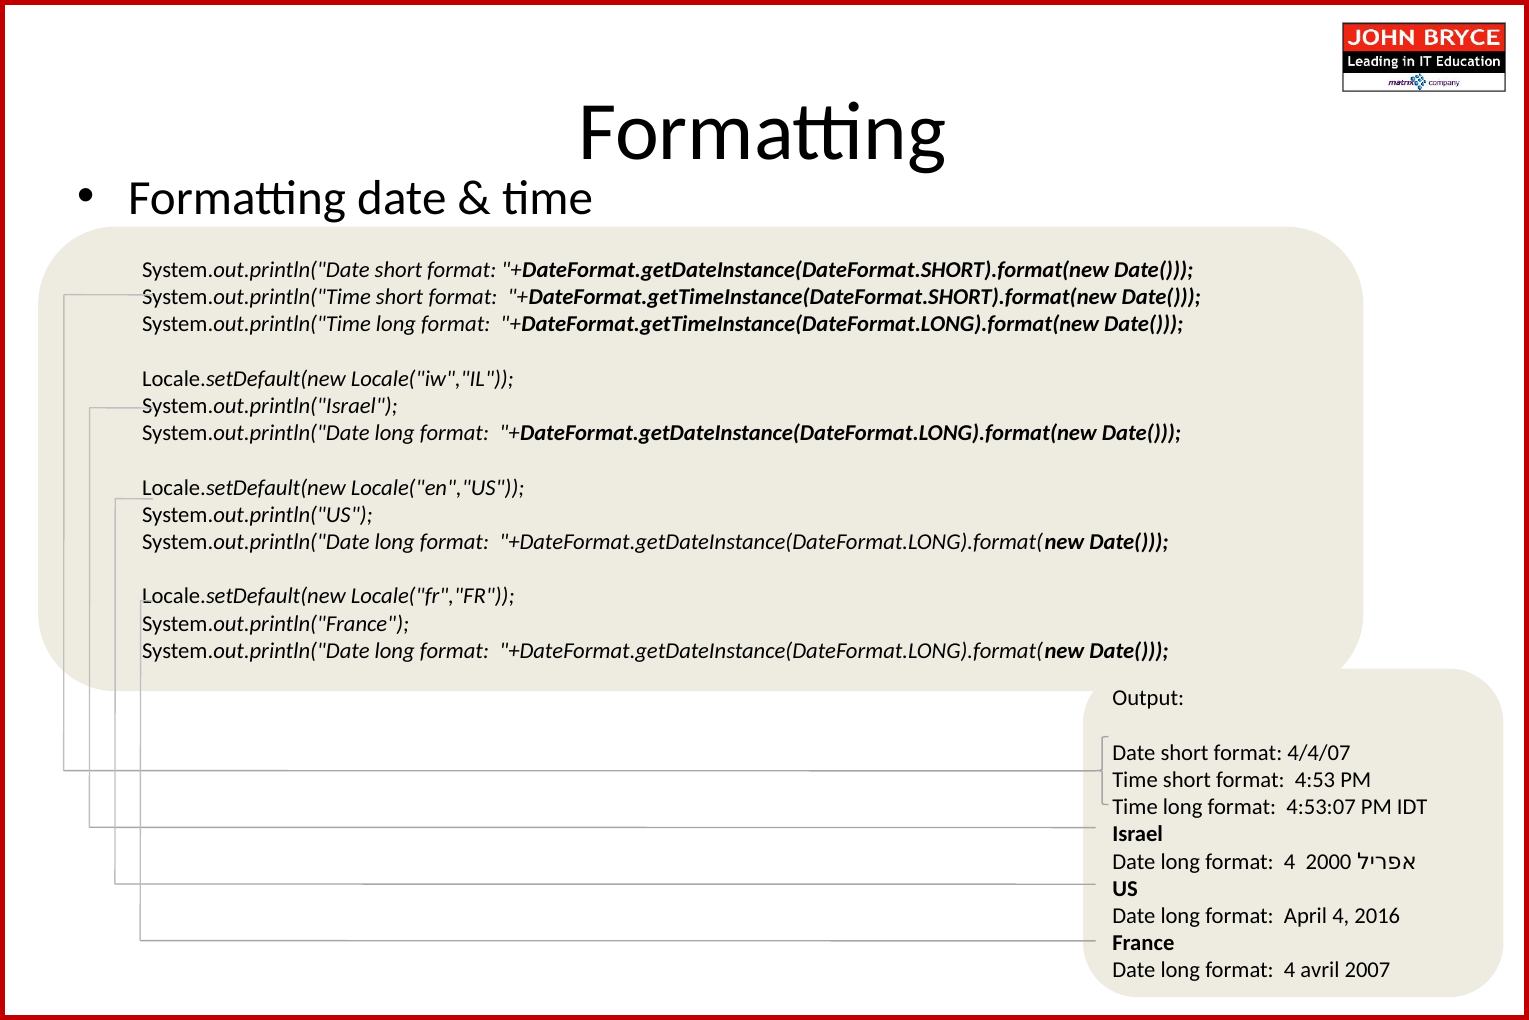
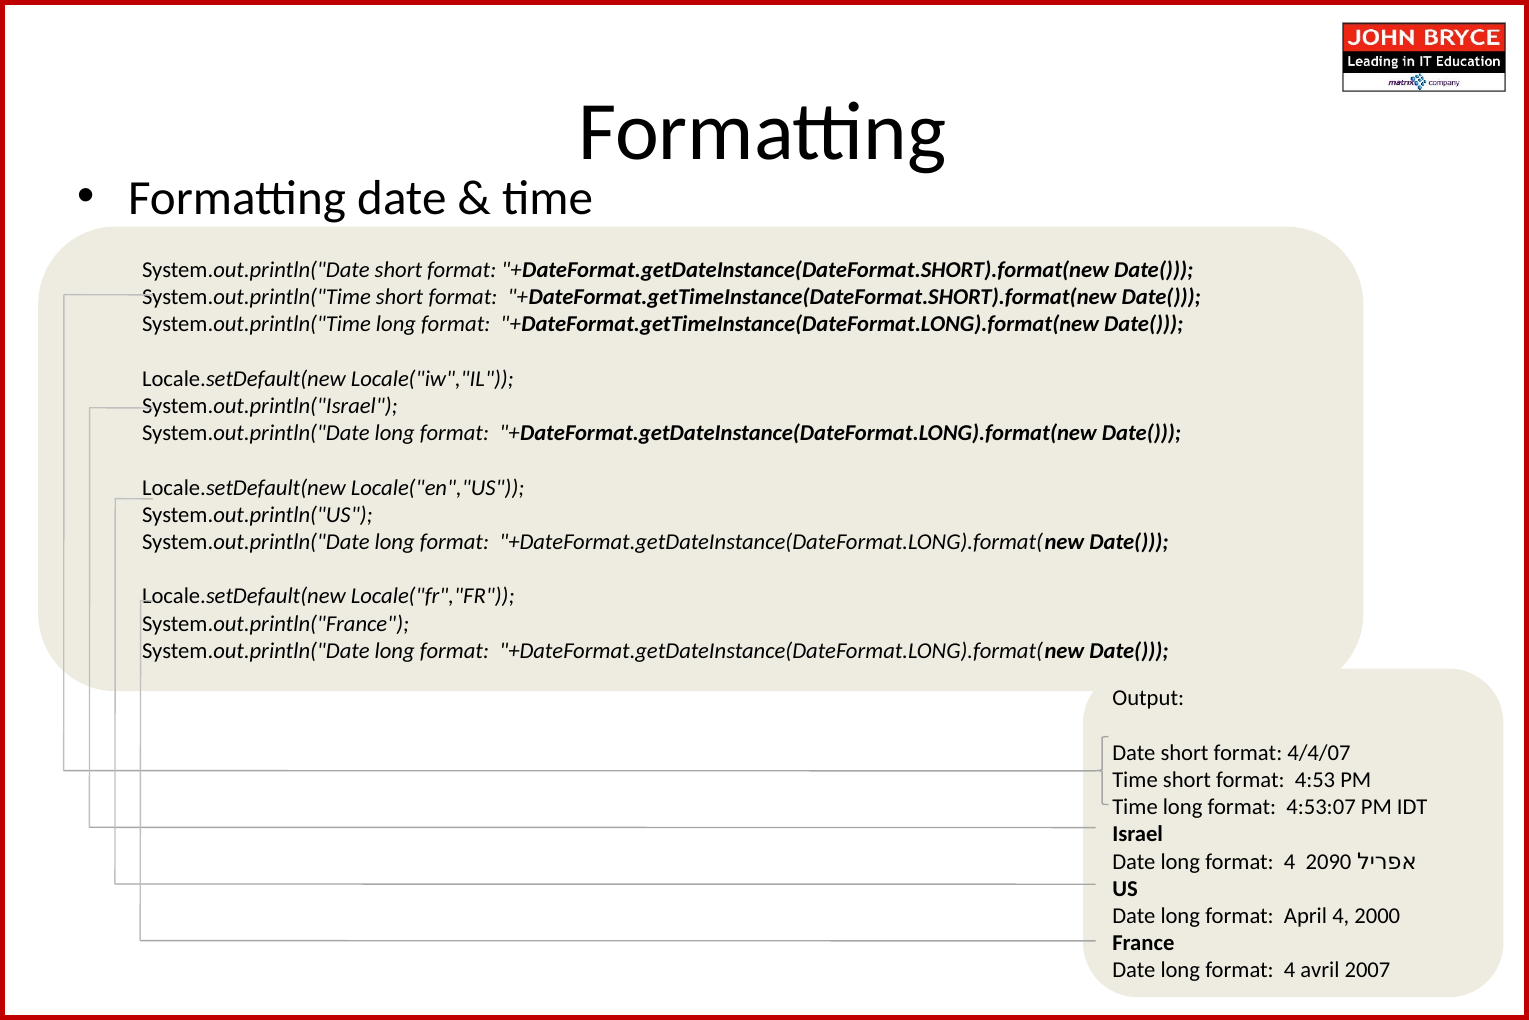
2000: 2000 -> 2090 (1329, 861)
2016: 2016 -> 2000 (1377, 915)
